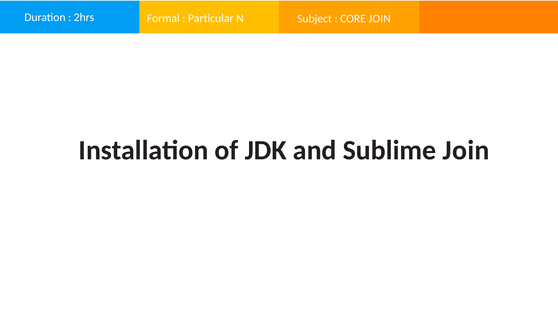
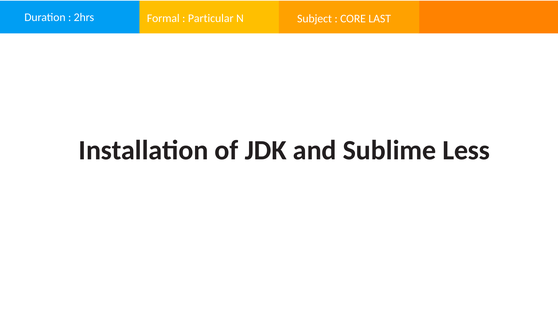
CORE JOIN: JOIN -> LAST (380, 19)
Sublime Join: Join -> Less (466, 150)
